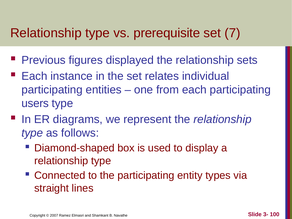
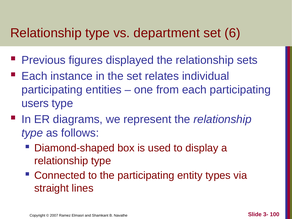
prerequisite: prerequisite -> department (167, 33)
7: 7 -> 6 (232, 33)
